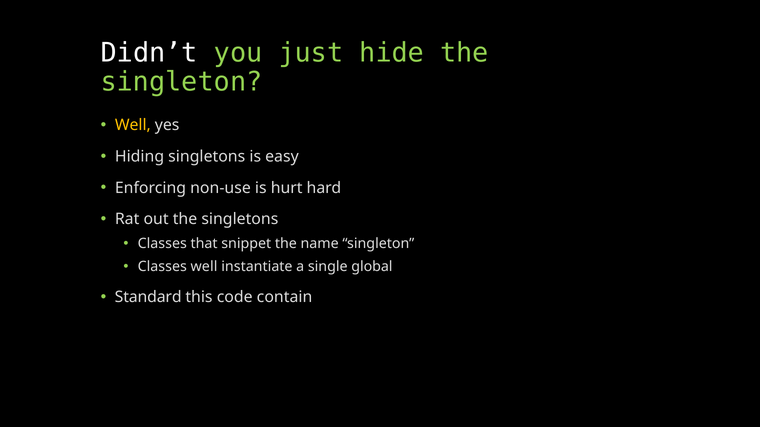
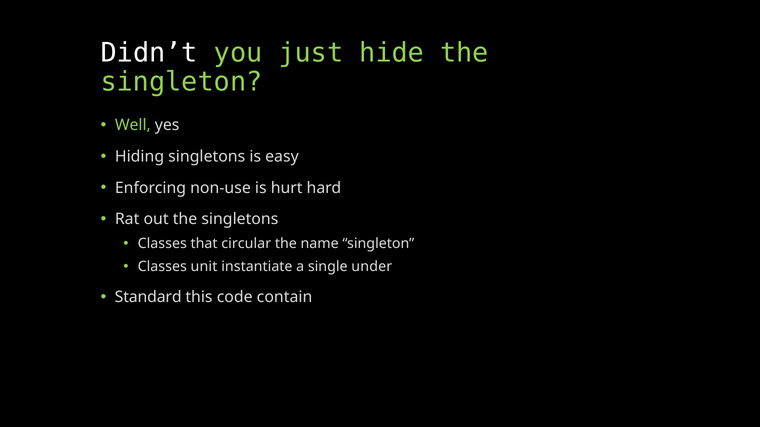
Well colour: yellow -> light green (133, 125)
snippet: snippet -> circular (246, 244)
Classes well: well -> unit (204, 267)
global: global -> under (372, 267)
